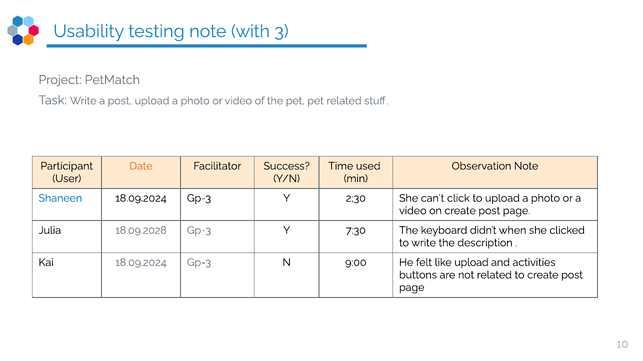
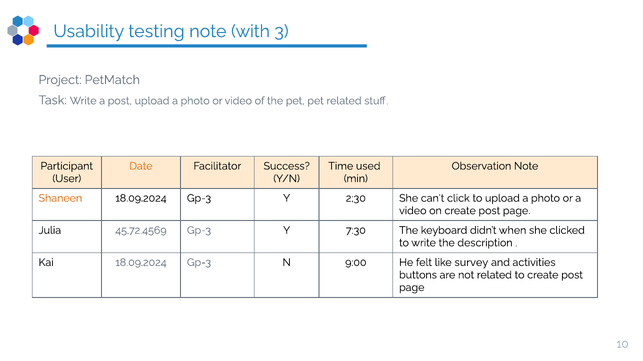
Shaneen colour: blue -> orange (60, 199)
18.09.2028: 18.09.2028 -> 45.72.4569 (141, 231)
like upload: upload -> survey (471, 263)
